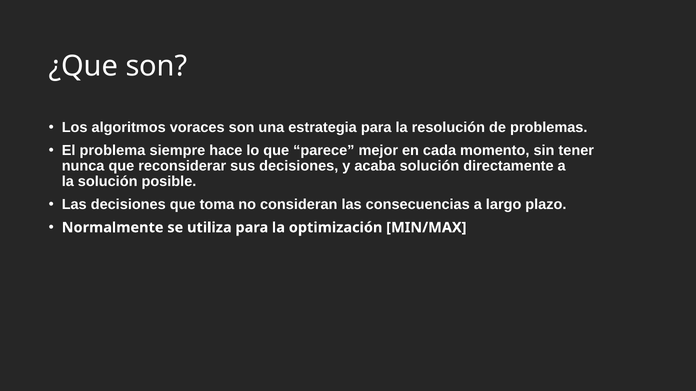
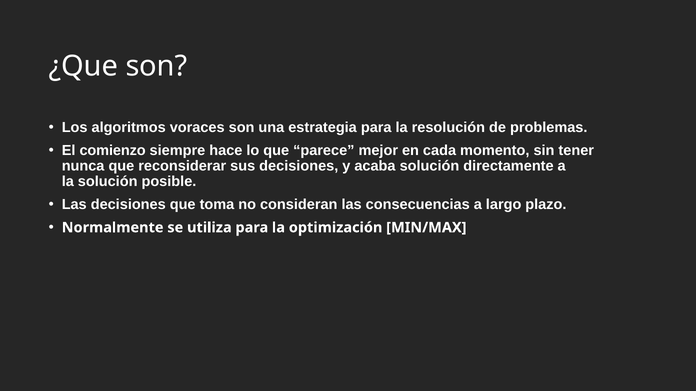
problema: problema -> comienzo (113, 151)
